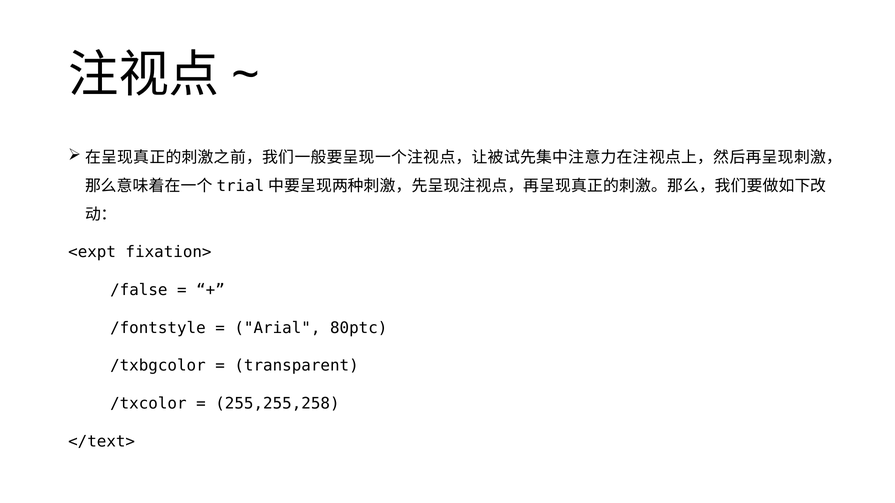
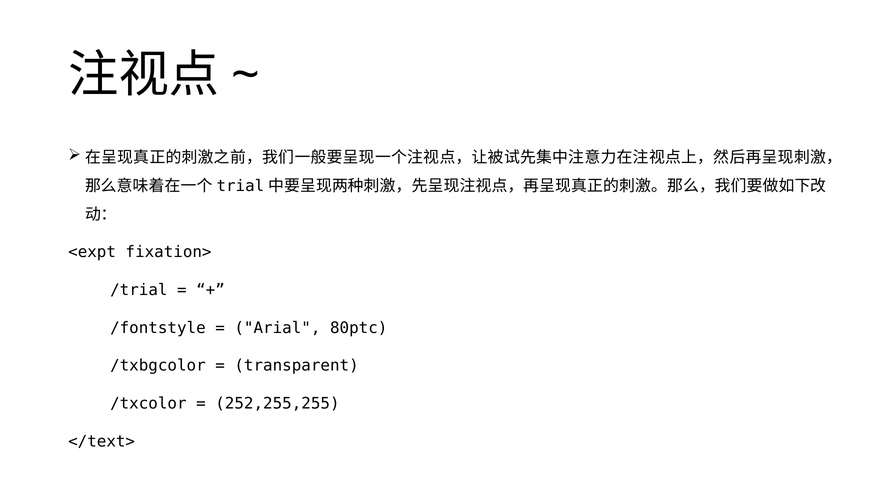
/false: /false -> /trial (139, 290)
255,255,258: 255,255,258 -> 252,255,255 (277, 404)
